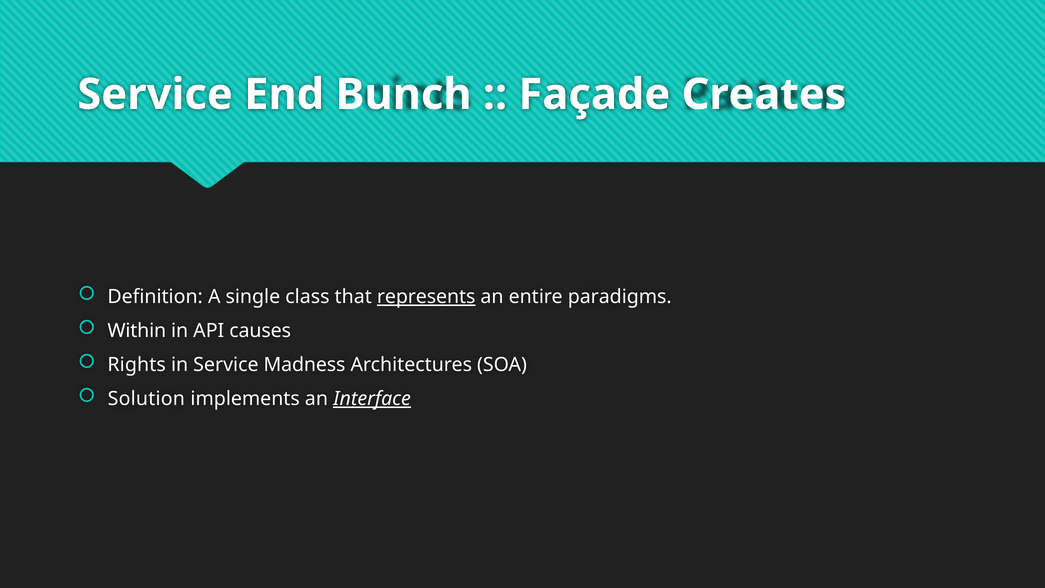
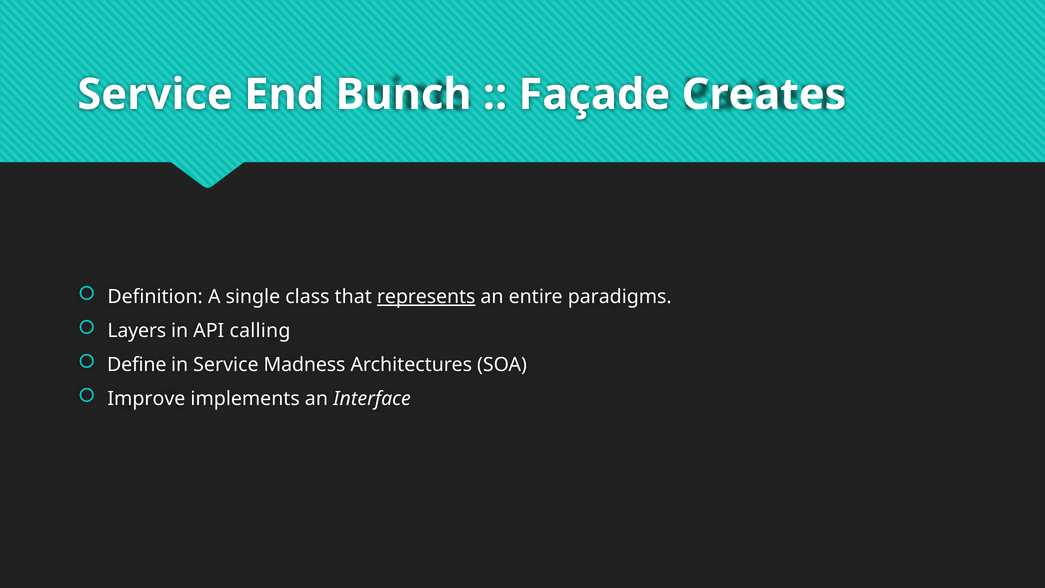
Within: Within -> Layers (137, 331)
causes: causes -> calling (260, 331)
Rights: Rights -> Define (137, 365)
Solution: Solution -> Improve (146, 399)
Interface underline: present -> none (372, 399)
